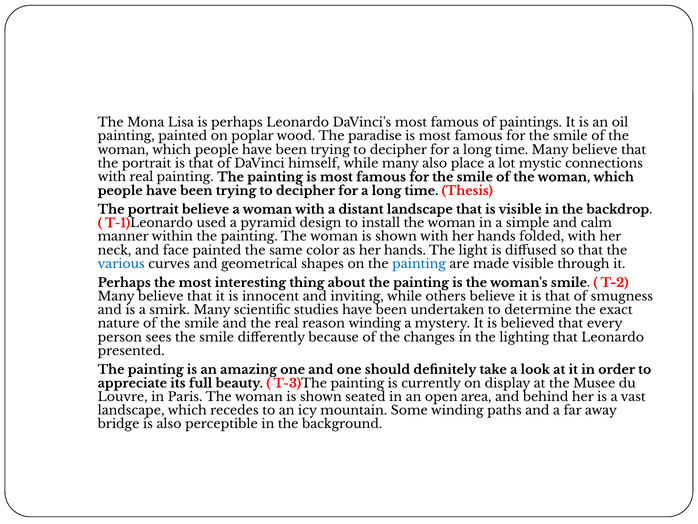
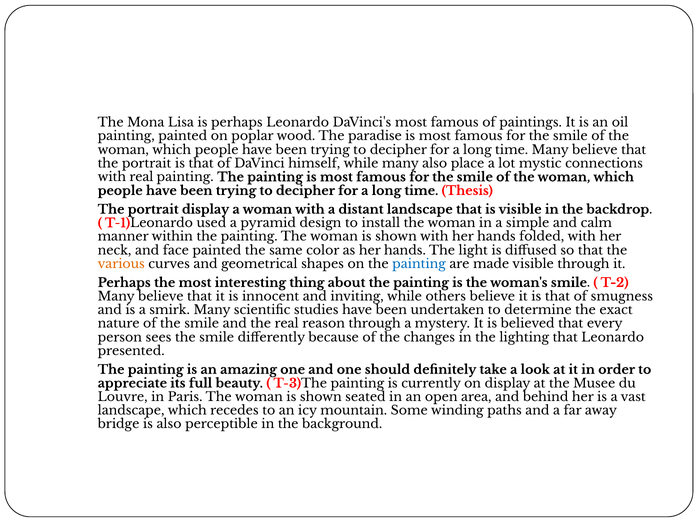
portrait believe: believe -> display (206, 209)
various colour: blue -> orange (121, 264)
reason winding: winding -> through (375, 323)
